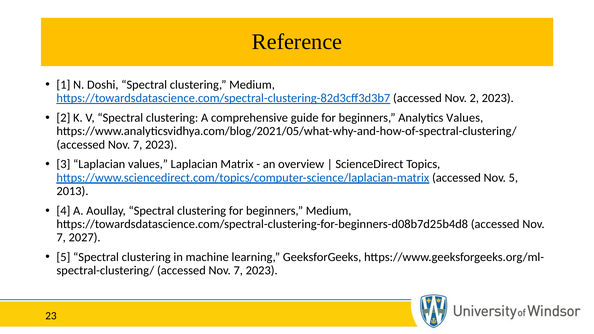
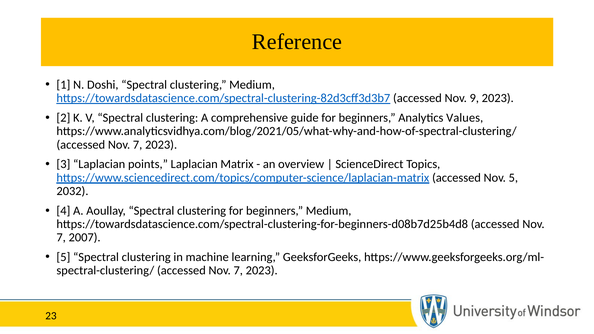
Nov 2: 2 -> 9 (474, 98)
Laplacian values: values -> points (148, 164)
2013: 2013 -> 2032 (72, 191)
2027: 2027 -> 2007 (85, 238)
